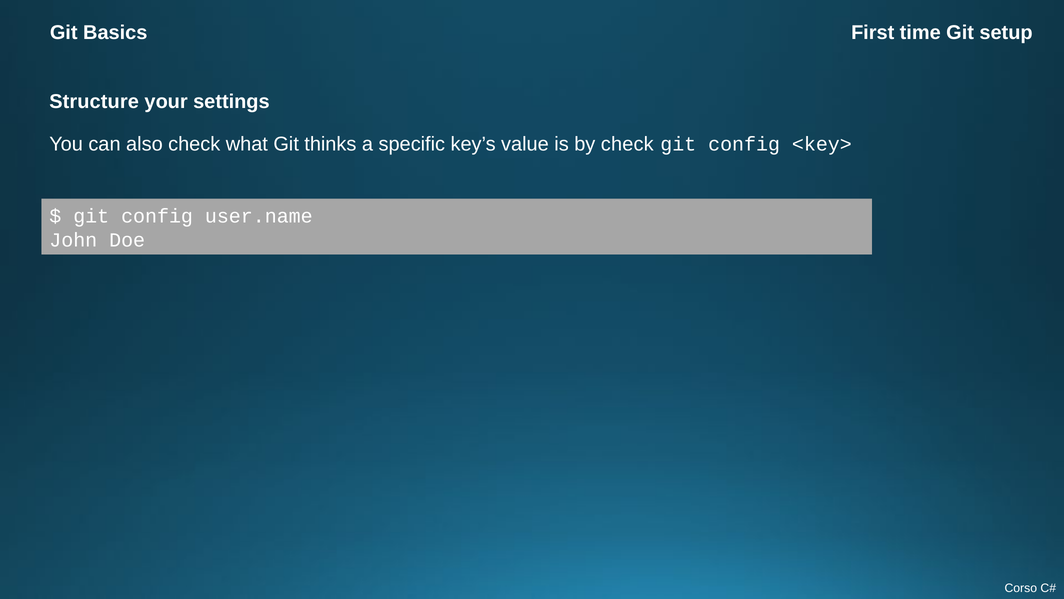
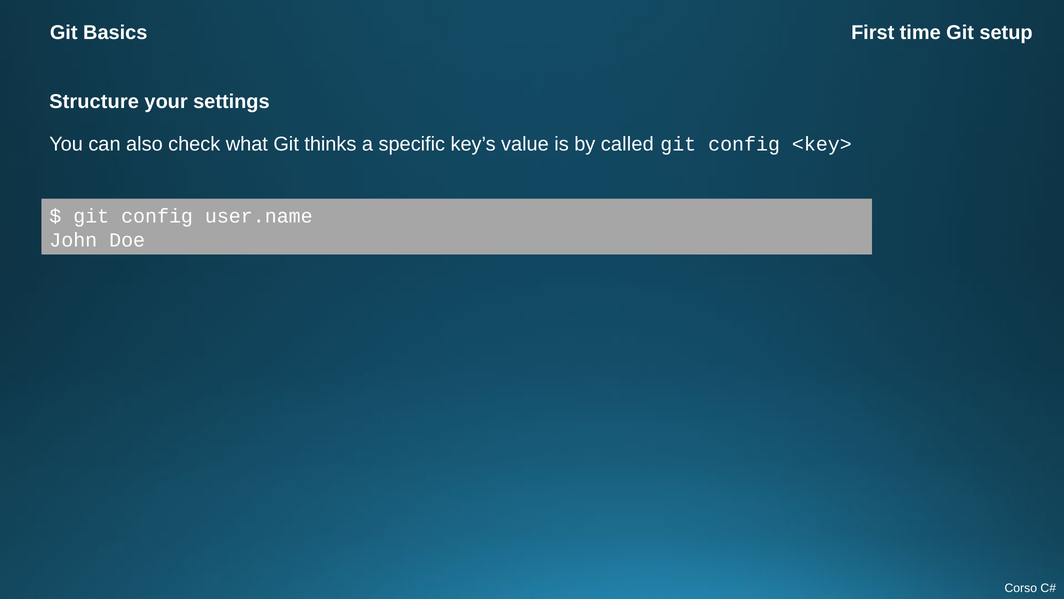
by check: check -> called (627, 144)
